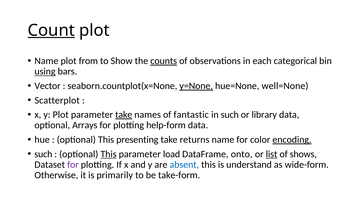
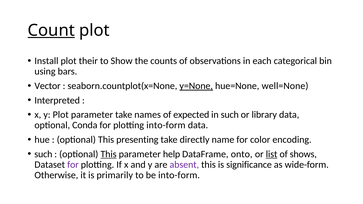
Name: Name -> Install (46, 61)
from: from -> their (88, 61)
counts underline: present -> none (164, 61)
using underline: present -> none (45, 72)
Scatterplot: Scatterplot -> Interpreted (57, 100)
take underline: present -> none (124, 115)
fantastic: fantastic -> expected (191, 115)
Arrays: Arrays -> Conda (85, 125)
plotting help-form: help-form -> into-form (166, 125)
returns: returns -> directly (195, 140)
encoding underline: present -> none (292, 140)
load: load -> help (172, 154)
absent colour: blue -> purple (184, 165)
understand: understand -> significance (249, 165)
be take-form: take-form -> into-form (179, 175)
